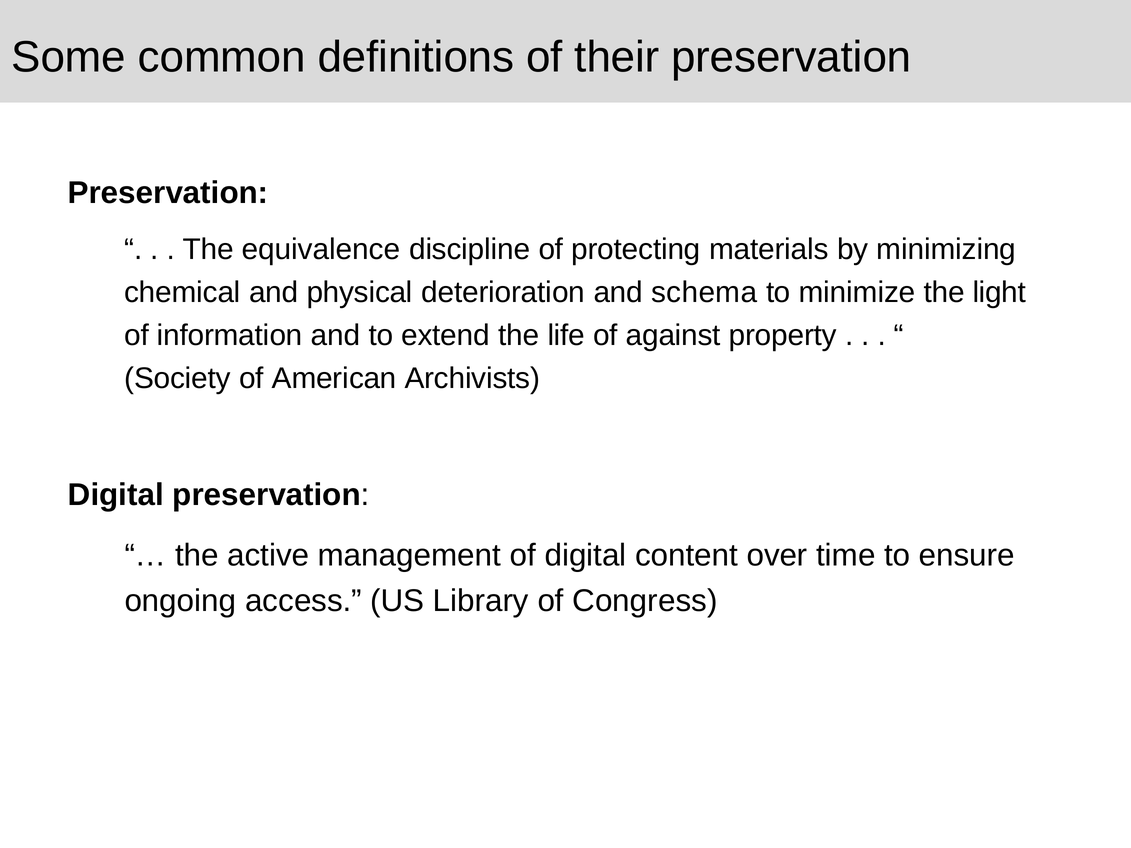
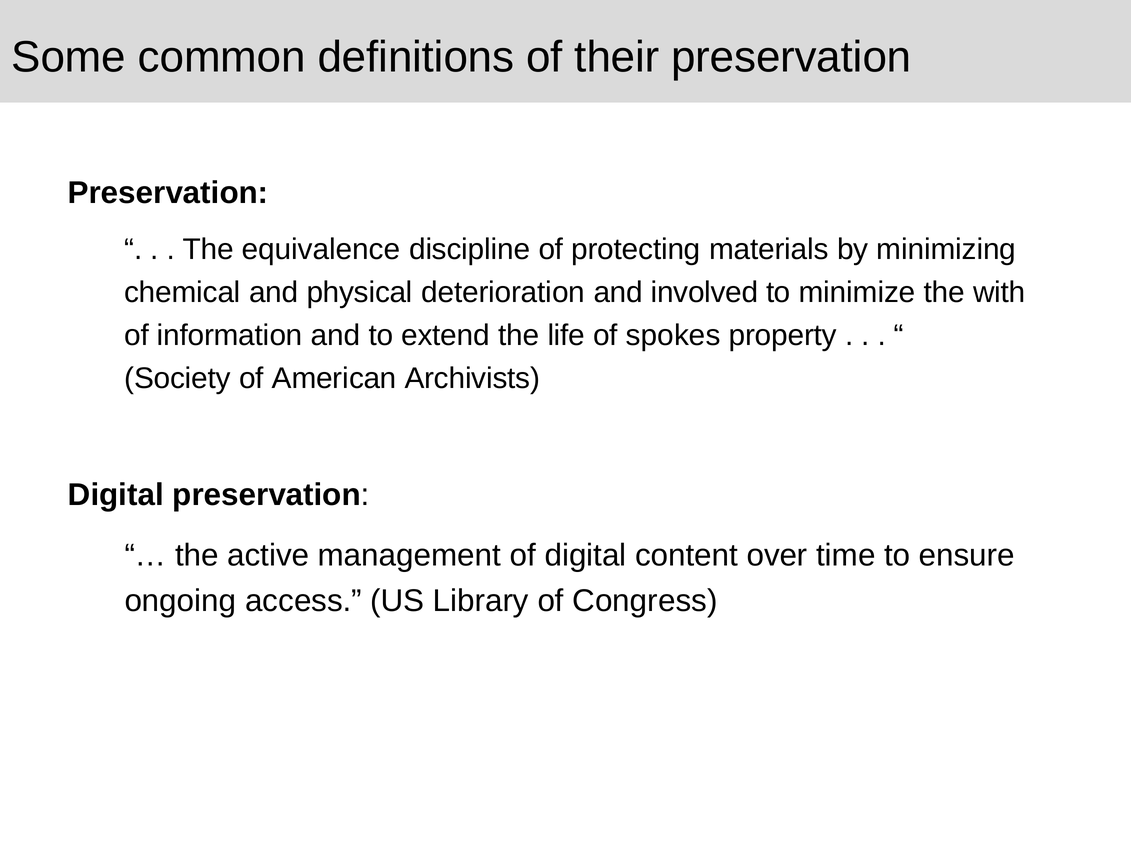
schema: schema -> involved (704, 293)
light: light -> with (999, 293)
against: against -> spokes (673, 335)
